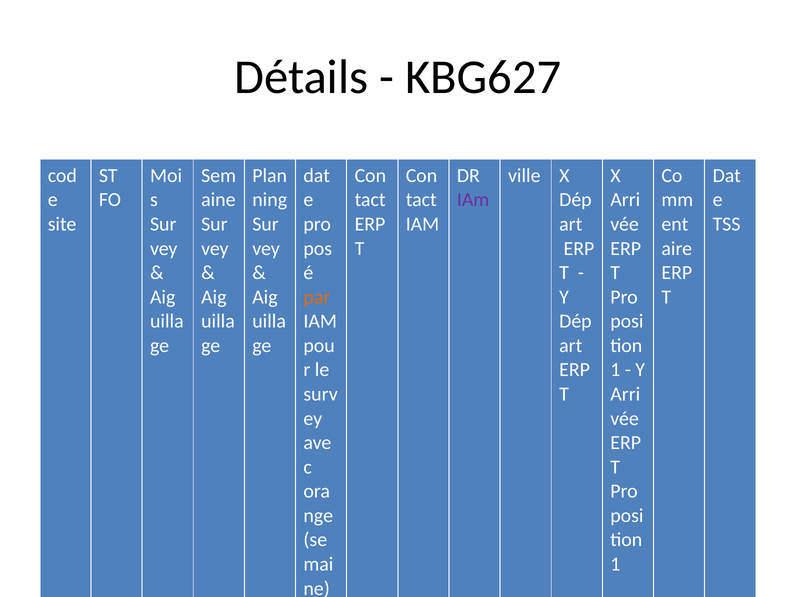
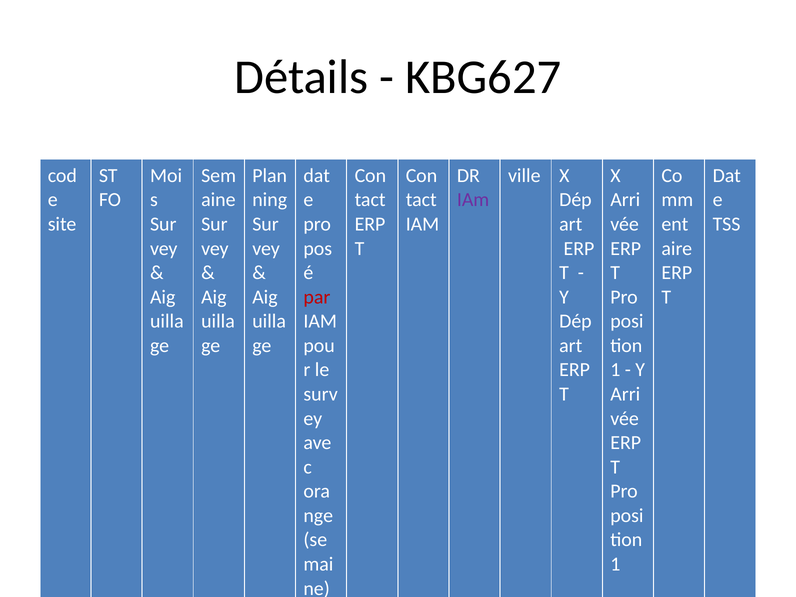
par colour: orange -> red (317, 297)
